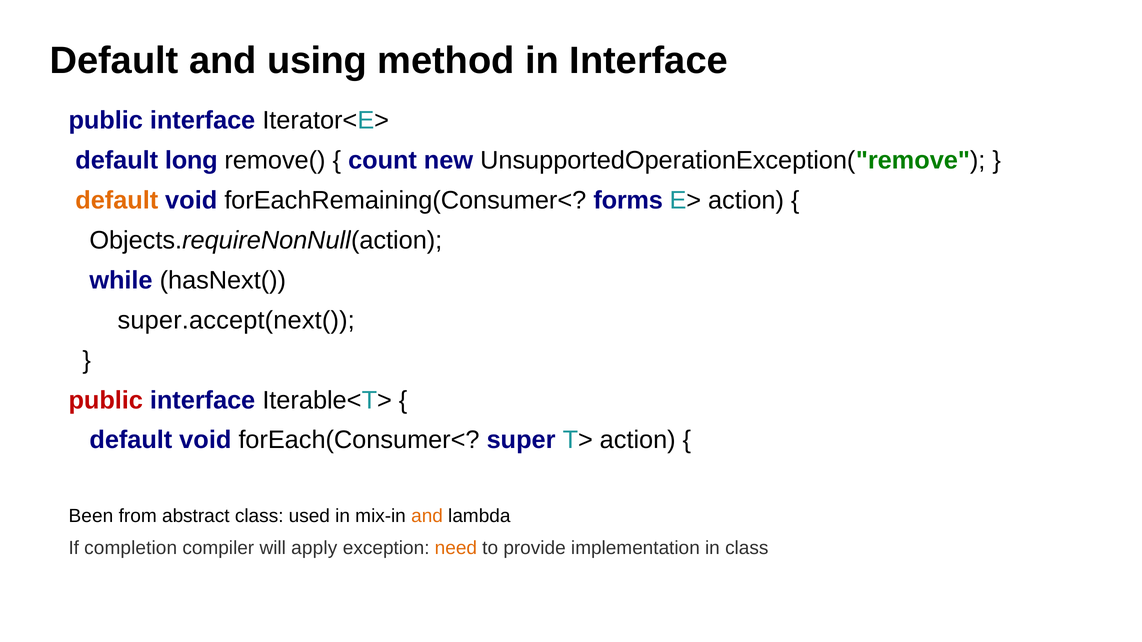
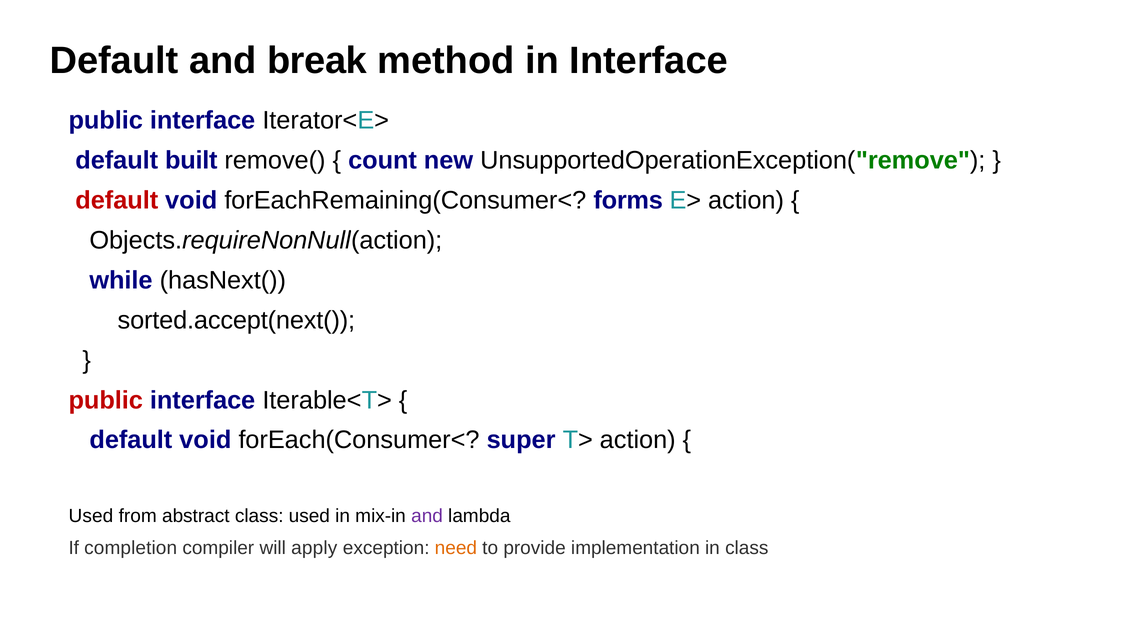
using: using -> break (317, 61)
long: long -> built (191, 161)
default colour: orange -> red (117, 201)
super.accept(next(: super.accept(next( -> sorted.accept(next( (236, 320)
Been: Been -> Used (91, 516)
and colour: orange -> purple (427, 516)
